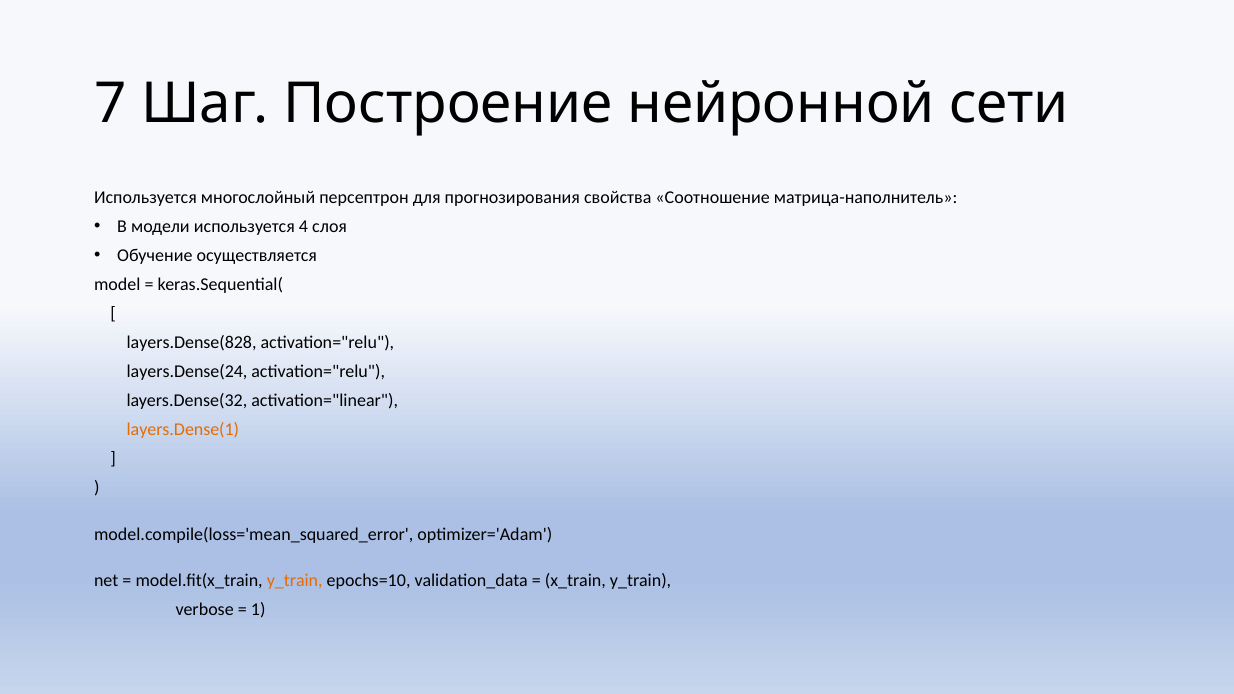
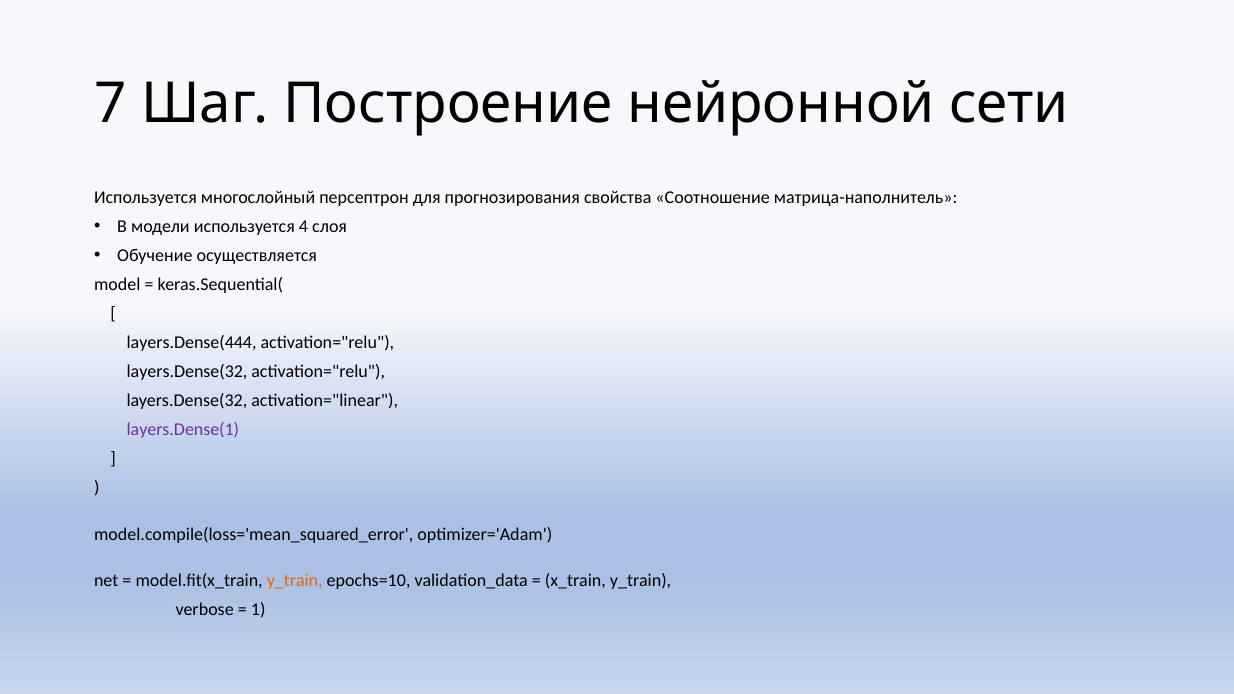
layers.Dense(828: layers.Dense(828 -> layers.Dense(444 (192, 343)
layers.Dense(24: layers.Dense(24 -> layers.Dense(32 (187, 372)
layers.Dense(1 colour: orange -> purple (183, 430)
